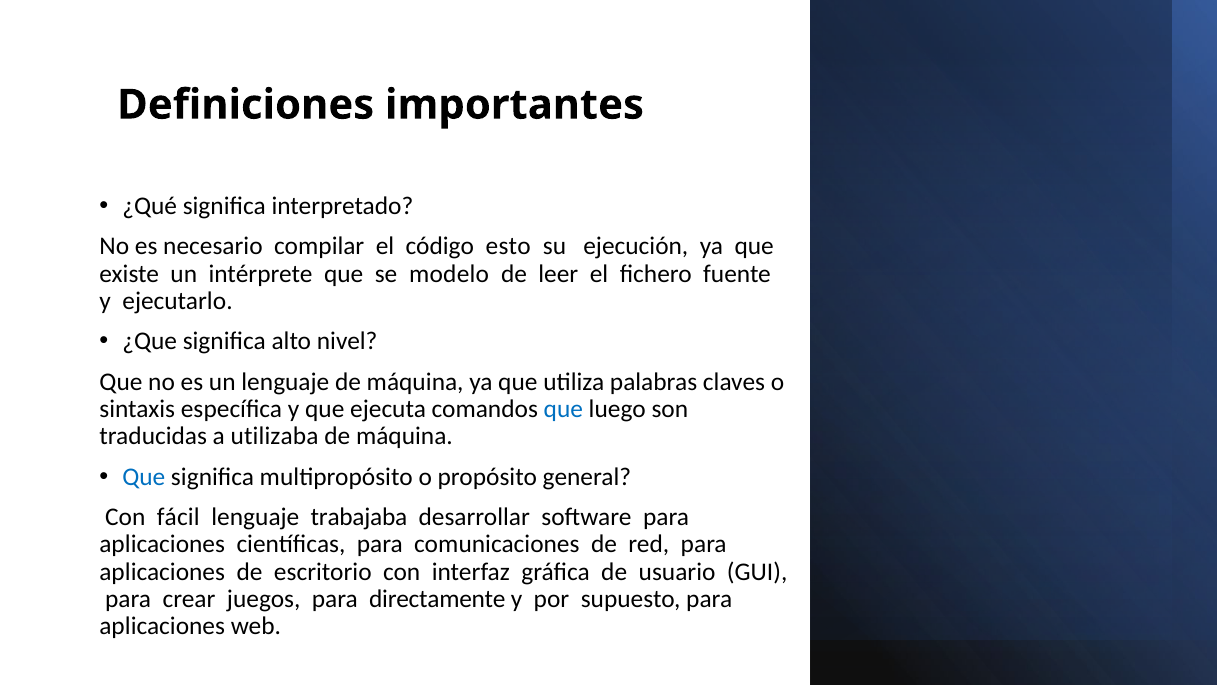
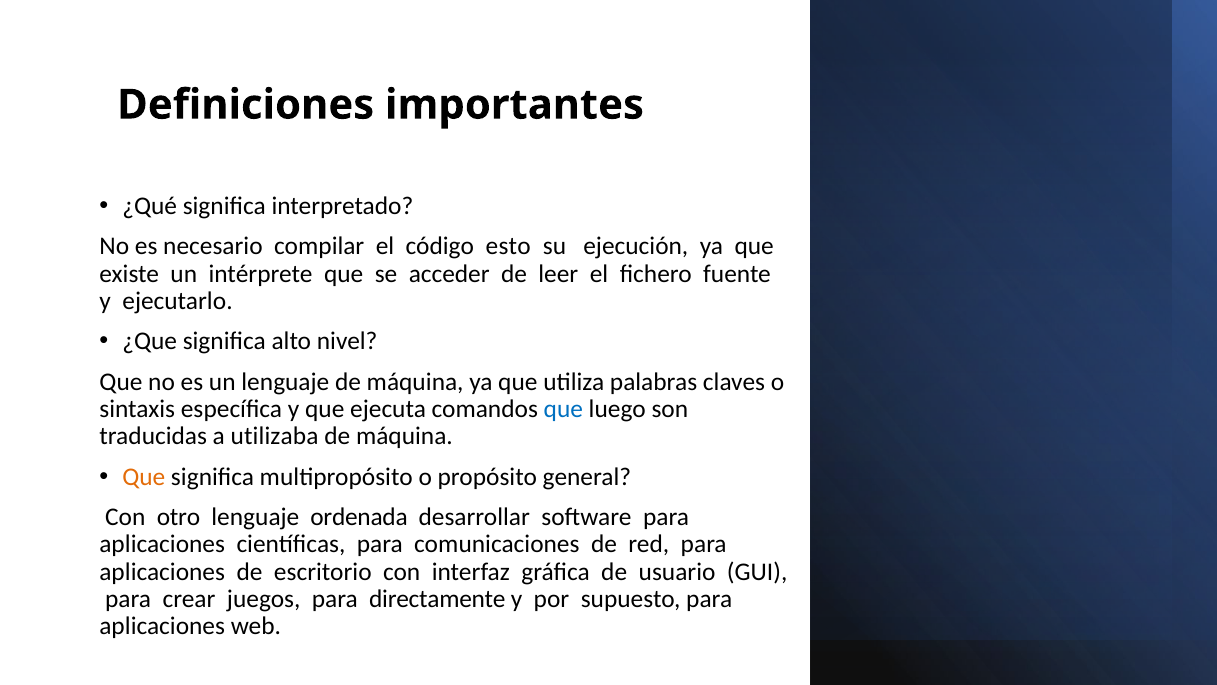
modelo: modelo -> acceder (449, 274)
Que colour: blue -> orange (144, 476)
fácil: fácil -> otro (178, 516)
trabajaba: trabajaba -> ordenada (359, 516)
